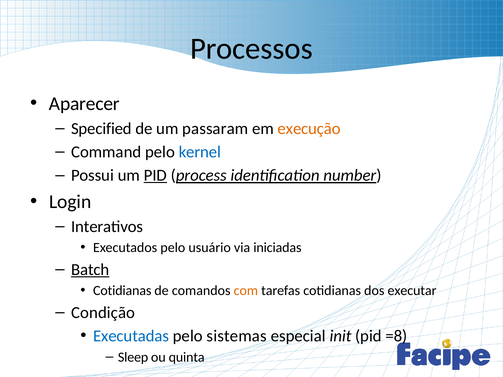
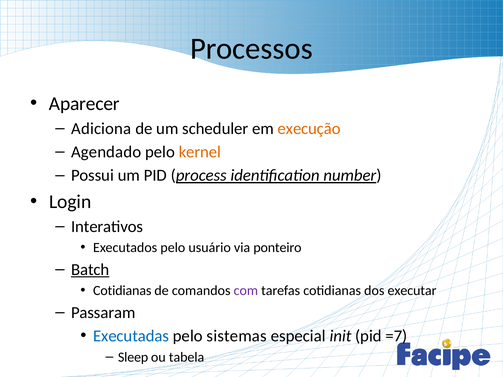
Specified: Specified -> Adiciona (101, 129)
passaram: passaram -> scheduler (215, 129)
Command: Command -> Agendado (106, 152)
kernel colour: blue -> orange (200, 152)
PID underline: present -> none (155, 176)
iniciadas: iniciadas -> ponteiro (277, 248)
com colour: orange -> purple (246, 291)
Condição: Condição -> Passaram (103, 313)
=8: =8 -> =7 (396, 336)
quinta: quinta -> tabela (187, 357)
